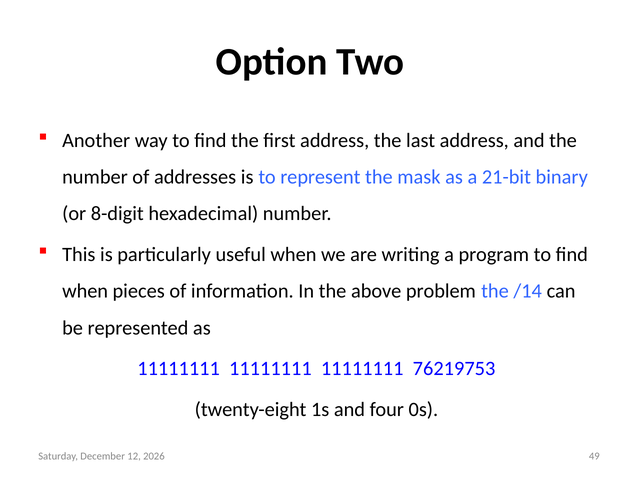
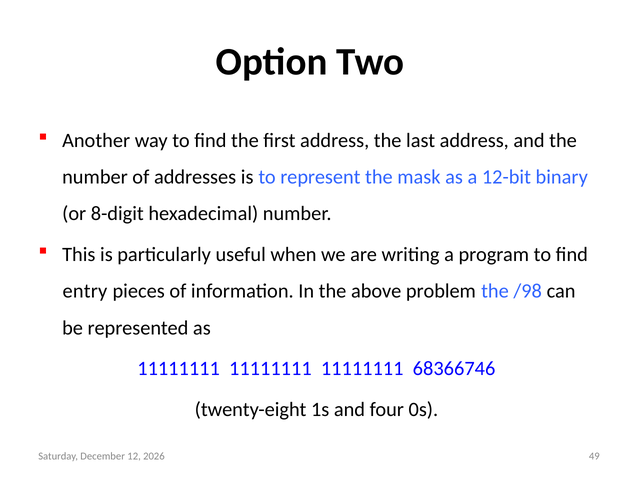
21-bit: 21-bit -> 12-bit (506, 177)
when: when -> entry (85, 292)
/14: /14 -> /98 (528, 292)
76219753: 76219753 -> 68366746 (454, 369)
